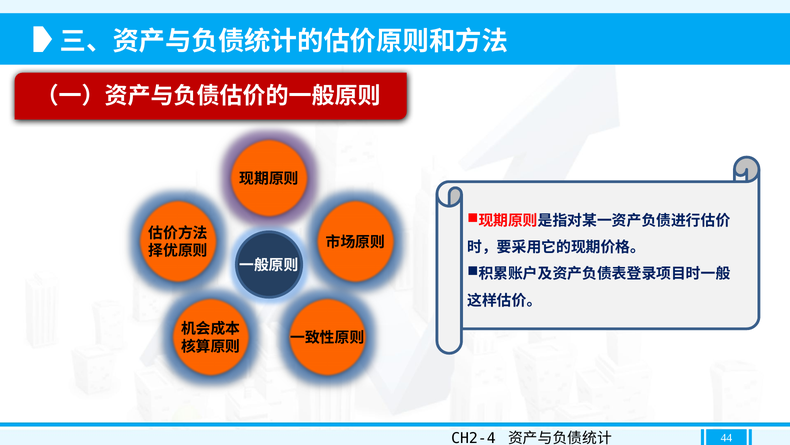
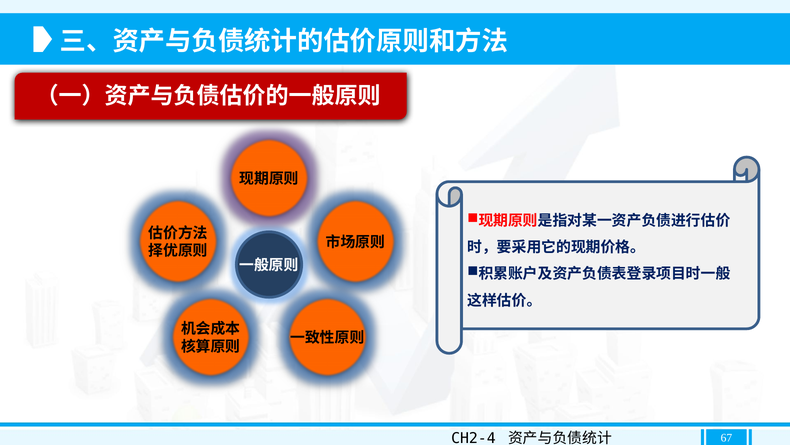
44: 44 -> 67 (726, 438)
